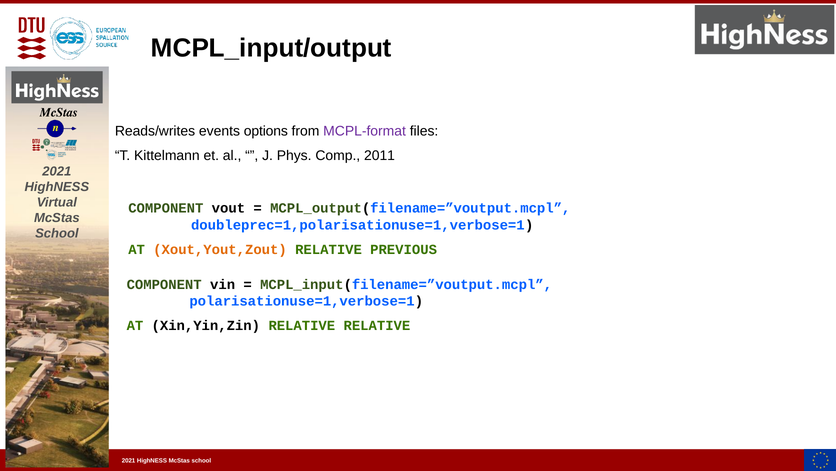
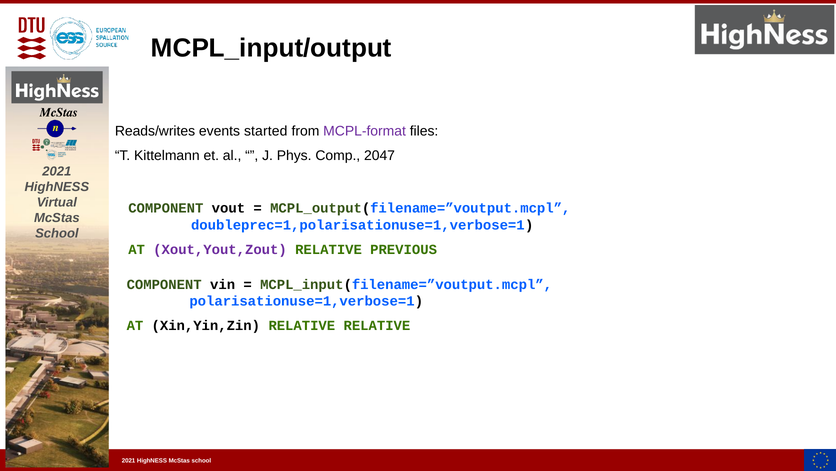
options: options -> started (266, 131)
2011: 2011 -> 2047 (380, 156)
Xout,Yout,Zout colour: orange -> purple (220, 250)
